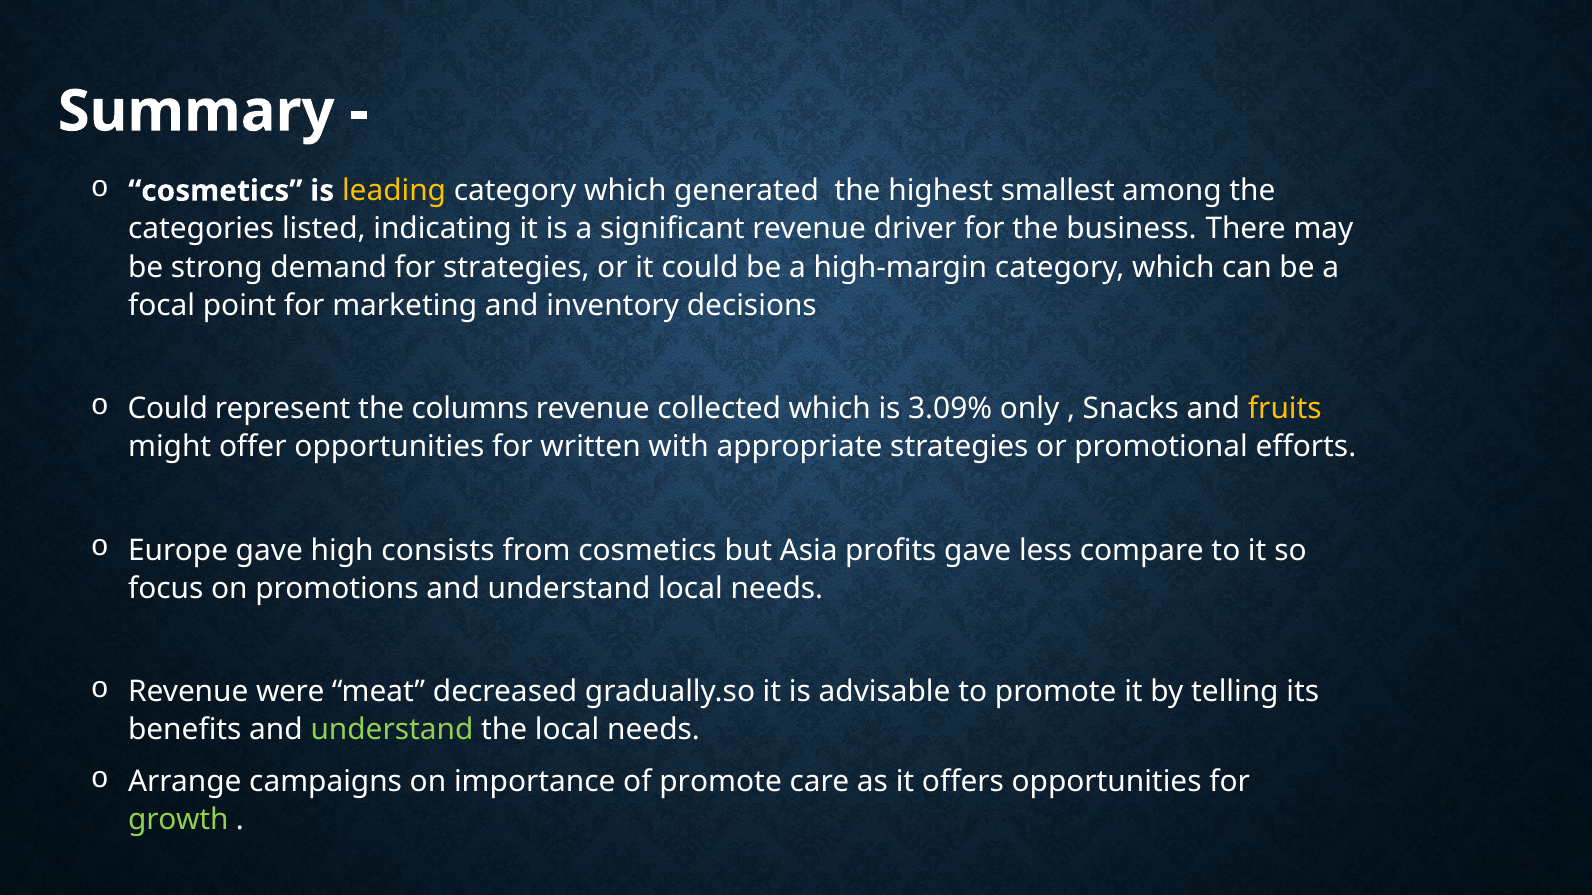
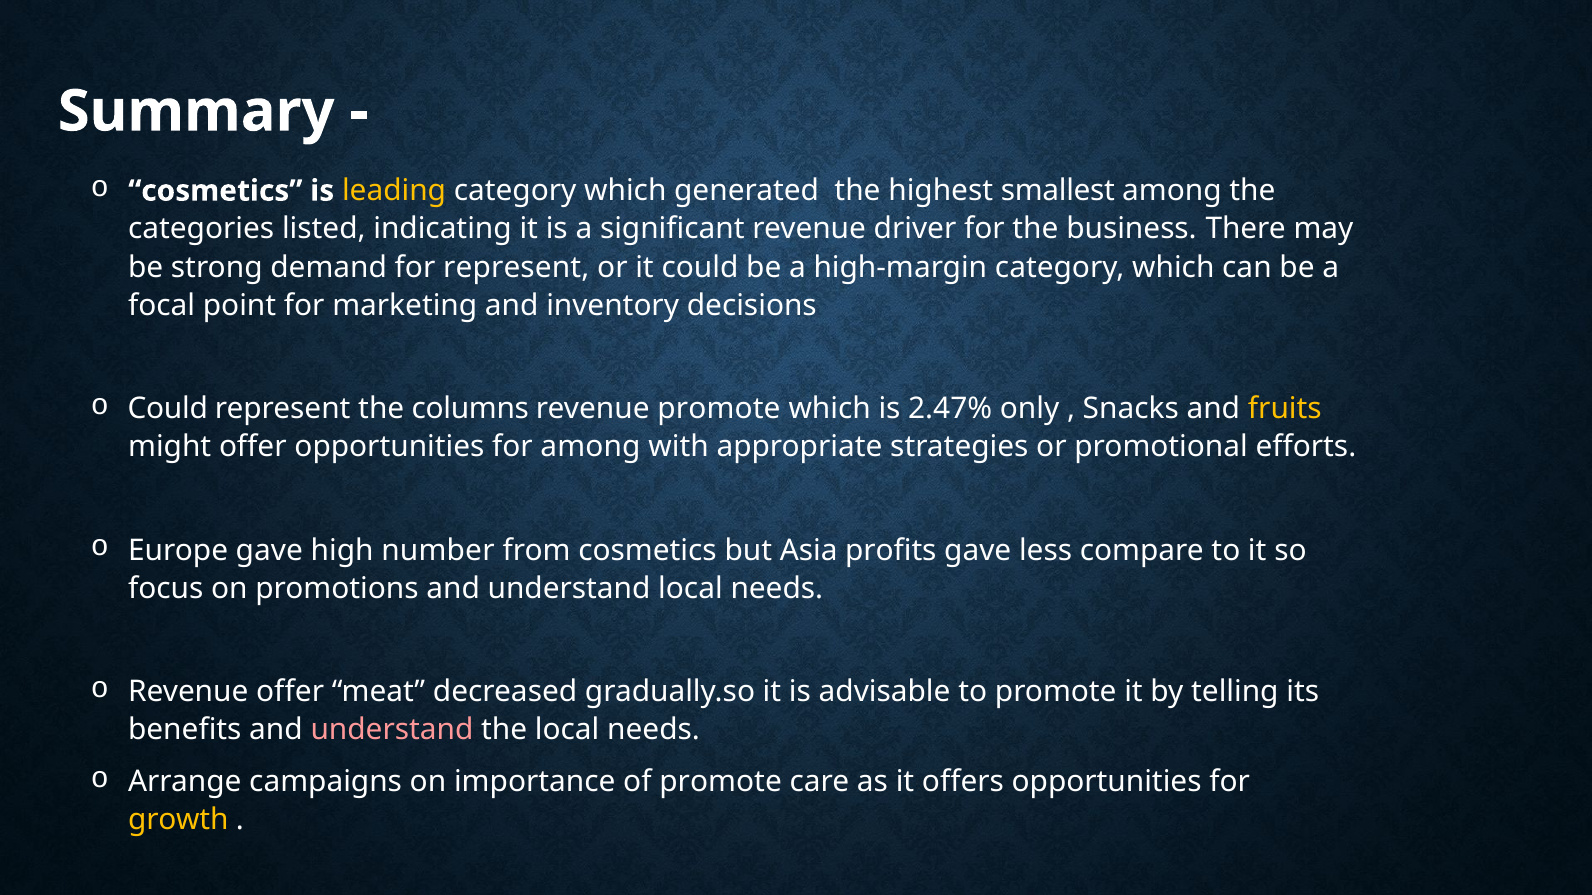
for strategies: strategies -> represent (516, 268)
revenue collected: collected -> promote (719, 409)
3.09%: 3.09% -> 2.47% (950, 409)
for written: written -> among (591, 447)
consists: consists -> number (438, 550)
Revenue were: were -> offer (290, 692)
understand colour: light green -> pink (392, 730)
growth colour: light green -> yellow (178, 820)
